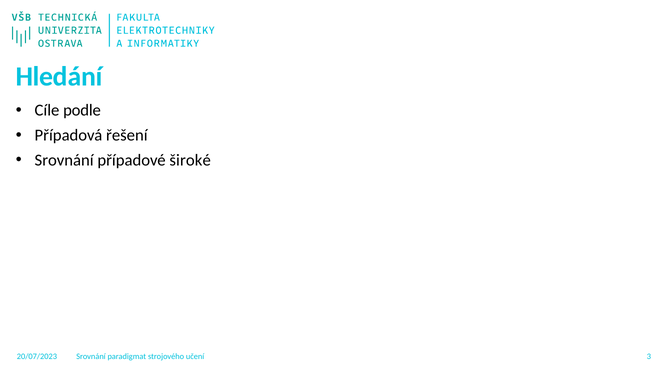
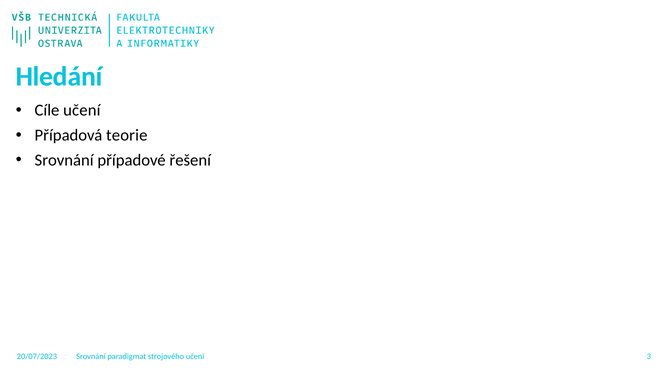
Cíle podle: podle -> učení (82, 110)
řešení: řešení -> teorie (127, 135)
široké: široké -> řešení (190, 160)
